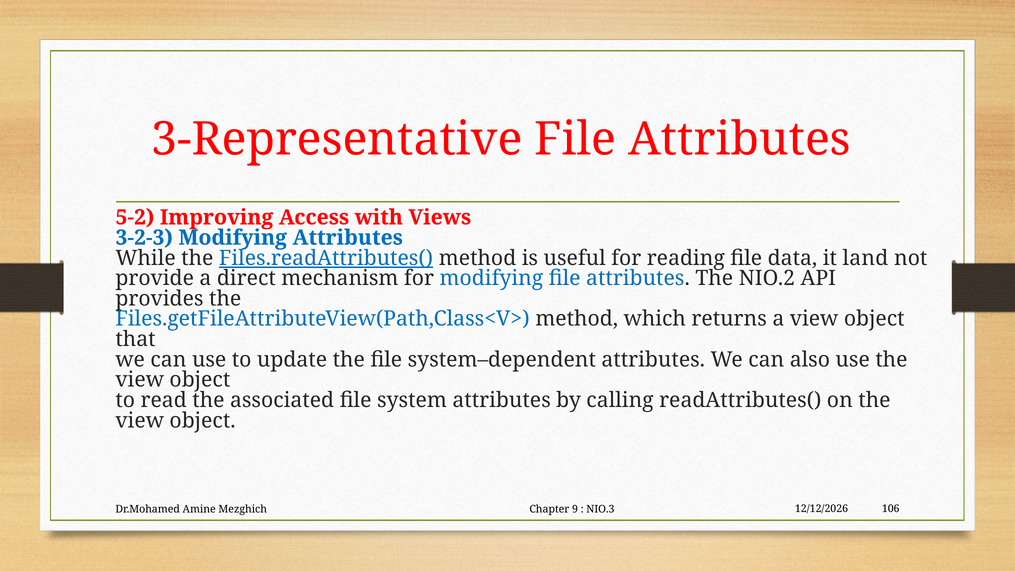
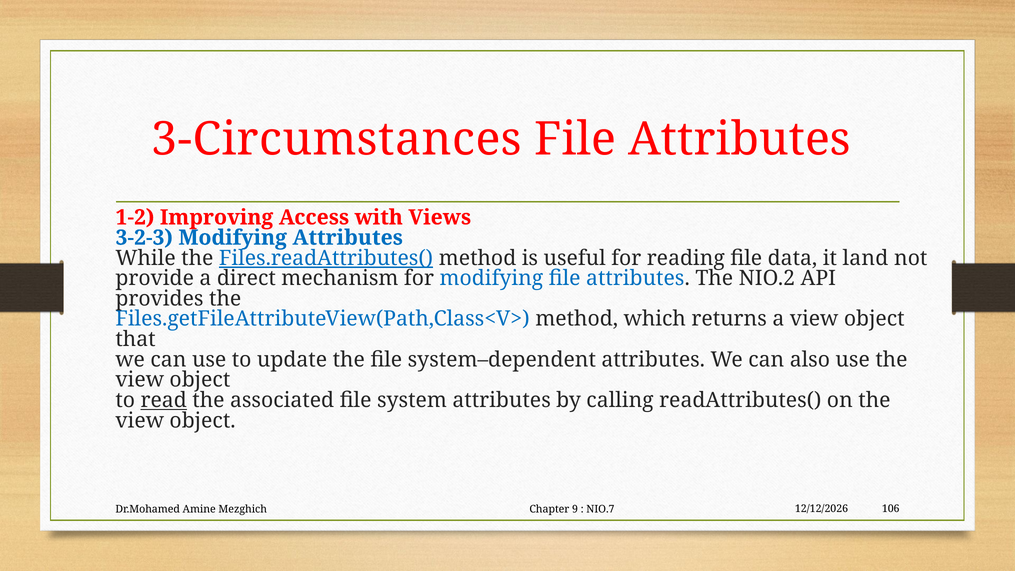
3-Representative: 3-Representative -> 3-Circumstances (337, 139)
5-2: 5-2 -> 1-2 (135, 217)
read underline: none -> present (164, 400)
NIO.3: NIO.3 -> NIO.7 (600, 509)
